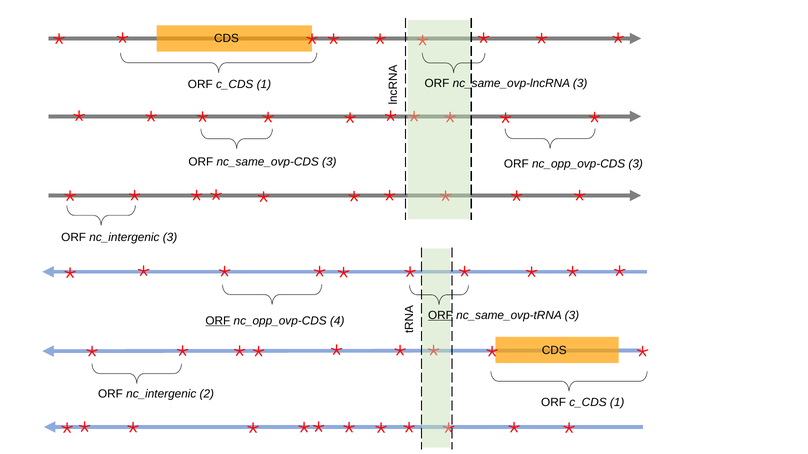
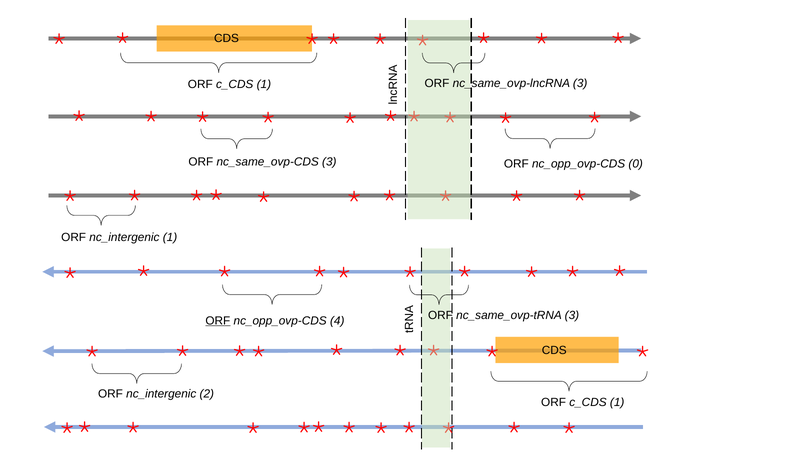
nc_opp_ovp-CDS 3: 3 -> 0 (636, 164)
nc_intergenic 3: 3 -> 1 (170, 238)
ORF underline: present -> none (440, 316)
